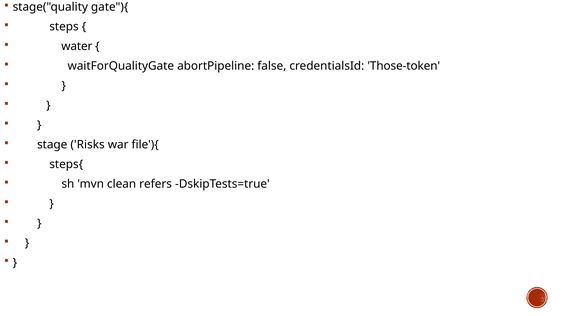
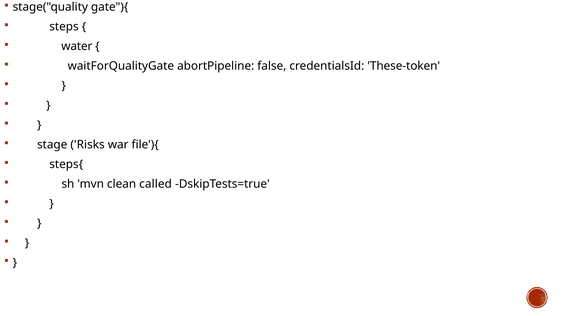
Those-token: Those-token -> These-token (404, 66)
refers: refers -> called (156, 184)
